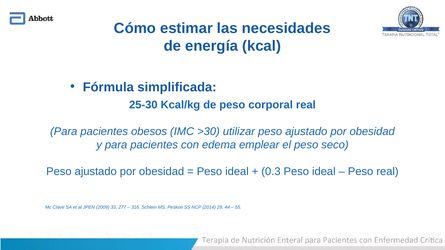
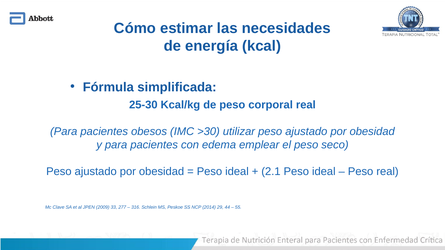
0.3: 0.3 -> 2.1 (271, 172)
